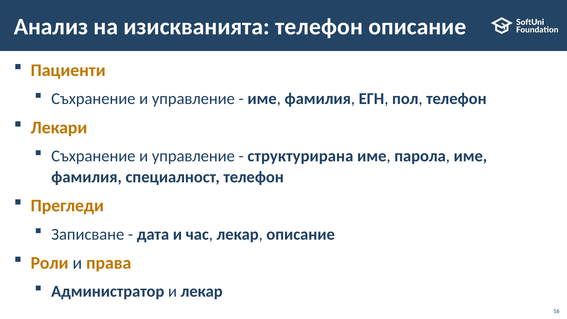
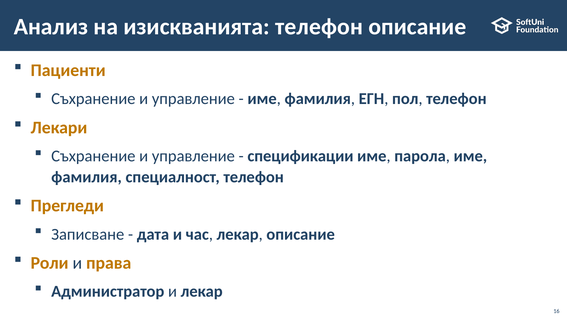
структурирана: структурирана -> спецификации (300, 156)
